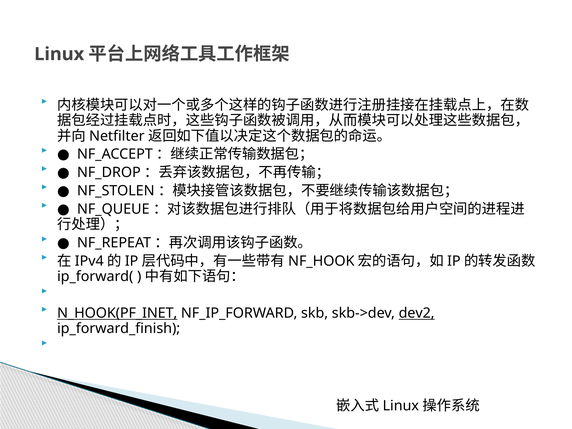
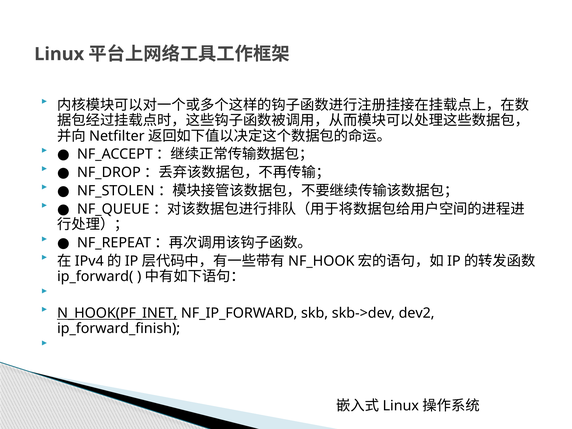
dev2 underline: present -> none (417, 313)
